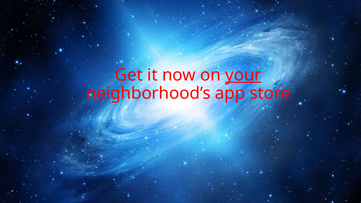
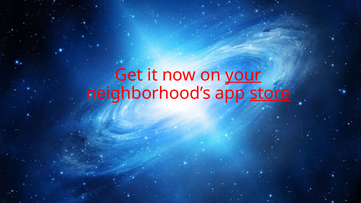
store underline: none -> present (270, 93)
